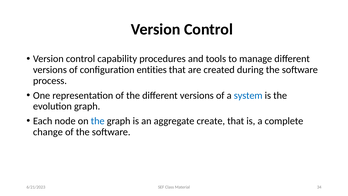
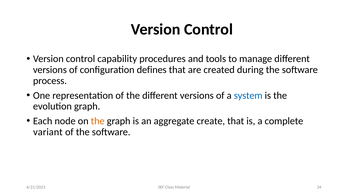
entities: entities -> defines (152, 70)
the colour: blue -> orange (98, 121)
change: change -> variant (48, 132)
